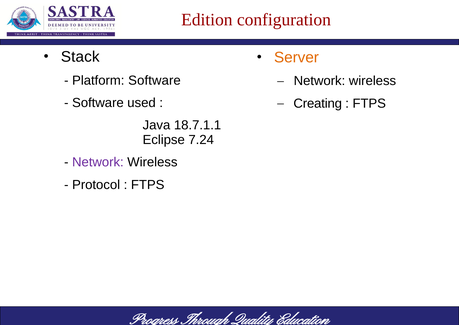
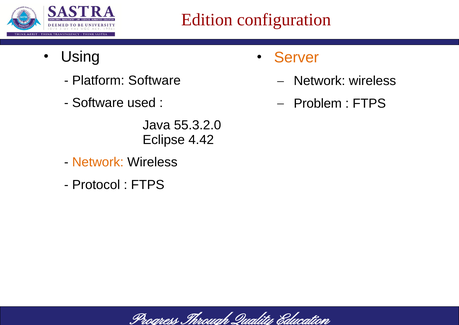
Stack: Stack -> Using (80, 57)
Creating: Creating -> Problem (318, 103)
18.7.1.1: 18.7.1.1 -> 55.3.2.0 (198, 125)
7.24: 7.24 -> 4.42 (201, 140)
Network colour: purple -> orange (98, 162)
